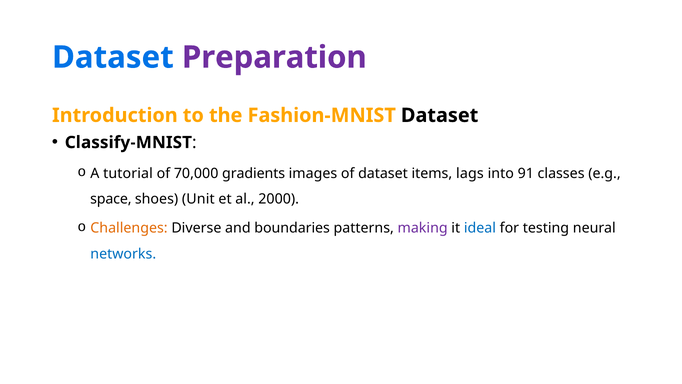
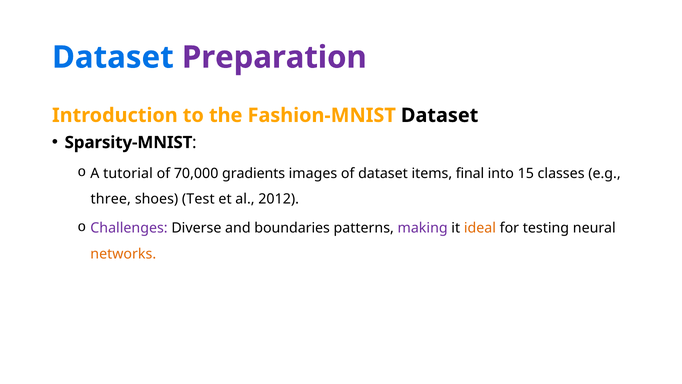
Classify-MNIST: Classify-MNIST -> Sparsity-MNIST (129, 142)
lags: lags -> final (470, 173)
91: 91 -> 15 (526, 173)
space: space -> three (111, 199)
Unit: Unit -> Test (198, 199)
2000: 2000 -> 2012 (279, 199)
Challenges colour: orange -> purple (129, 228)
ideal colour: blue -> orange (480, 228)
networks colour: blue -> orange (123, 254)
